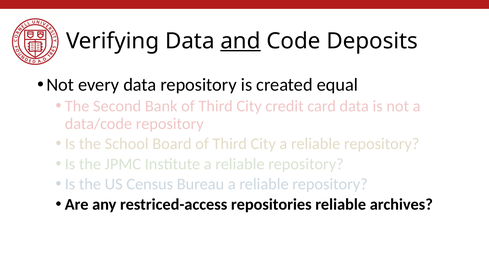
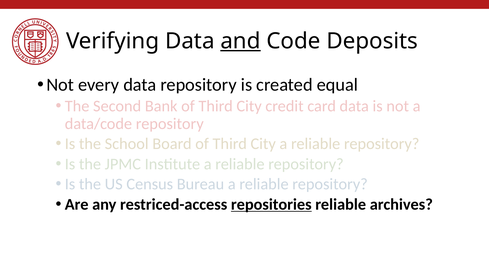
repositories underline: none -> present (271, 204)
